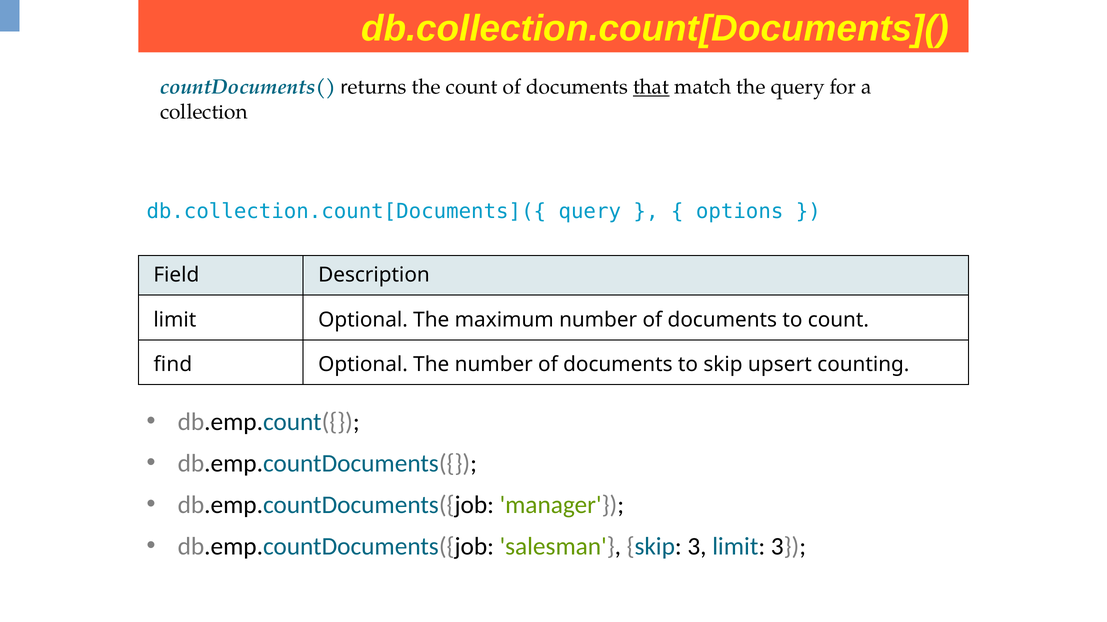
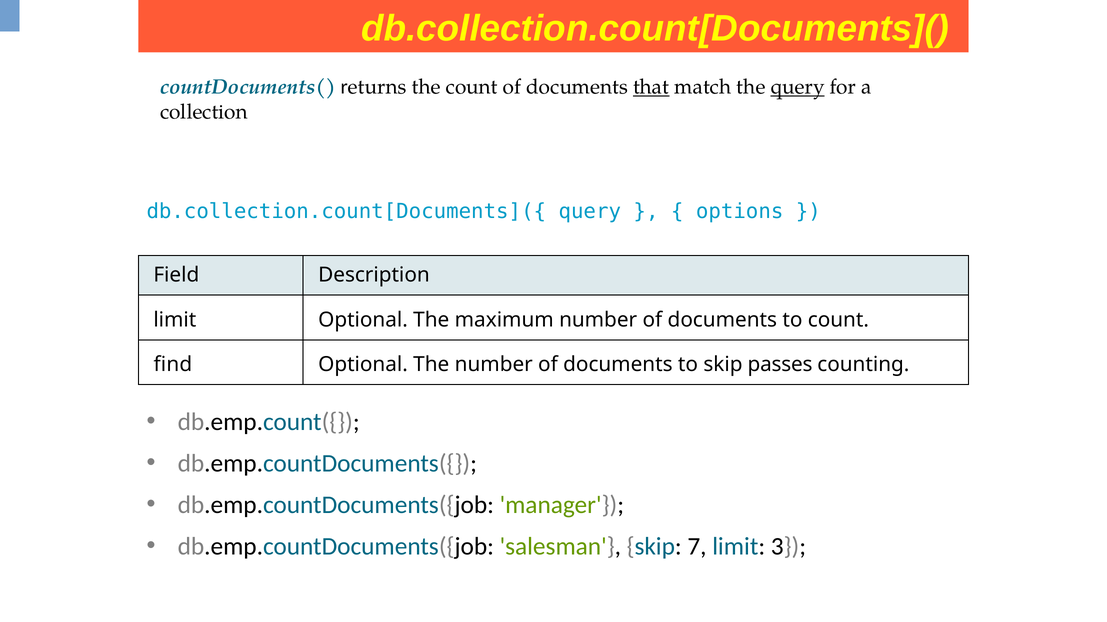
query underline: none -> present (798, 87)
upsert: upsert -> passes (780, 365)
skip 3: 3 -> 7 (697, 547)
